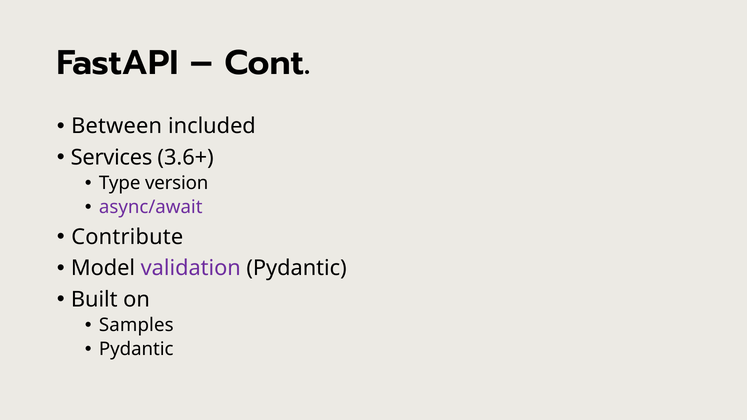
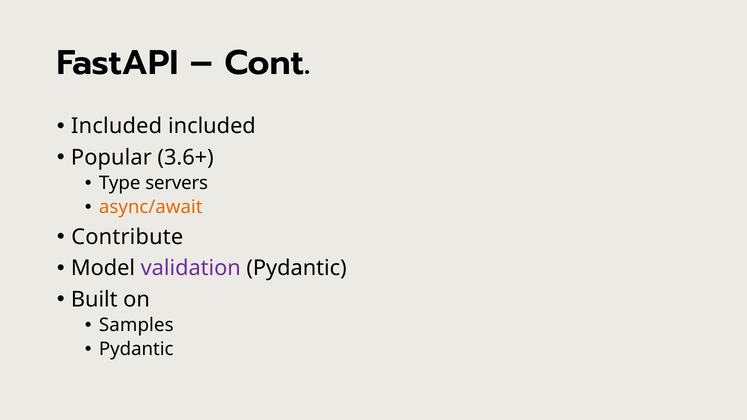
Between: Between -> Included (117, 126)
Services: Services -> Popular (111, 158)
version: version -> servers (177, 183)
async/await colour: purple -> orange (151, 207)
